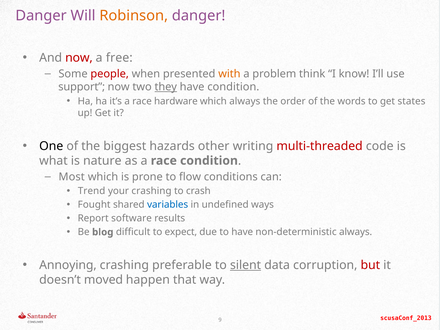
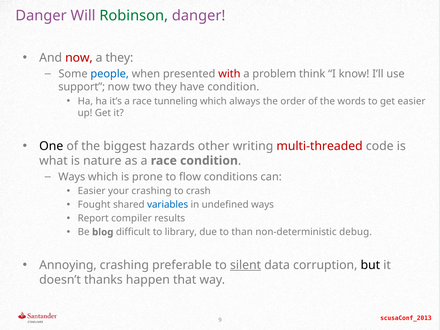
Robinson colour: orange -> green (134, 16)
a free: free -> they (119, 58)
people colour: red -> blue (110, 74)
with colour: orange -> red (229, 74)
they underline: present -> none (166, 87)
hardware: hardware -> tunneling (176, 101)
get states: states -> easier (412, 101)
Most: Most -> Ways (72, 177)
Trend: Trend -> Easier (92, 191)
software: software -> compiler (132, 218)
expect: expect -> library (181, 232)
to have: have -> than (242, 232)
non-deterministic always: always -> debug (356, 232)
but colour: red -> black (370, 265)
moved: moved -> thanks (103, 280)
